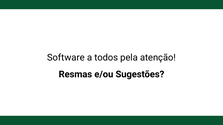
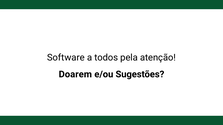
Resmas: Resmas -> Doarem (75, 75)
